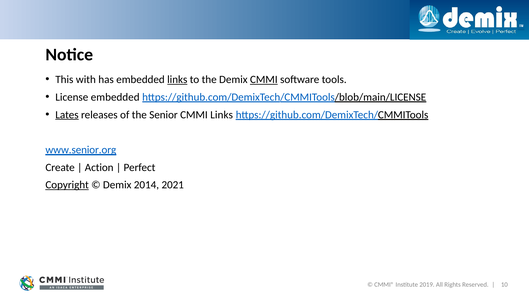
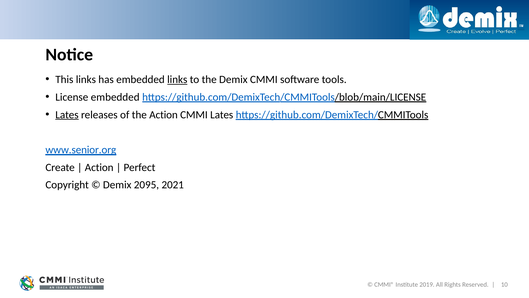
This with: with -> links (86, 79)
CMMI underline: present -> none (264, 79)
the Senior: Senior -> Action (164, 115)
CMMI Links: Links -> Lates (222, 115)
Copyright underline: present -> none (67, 185)
2014: 2014 -> 2095 (146, 185)
